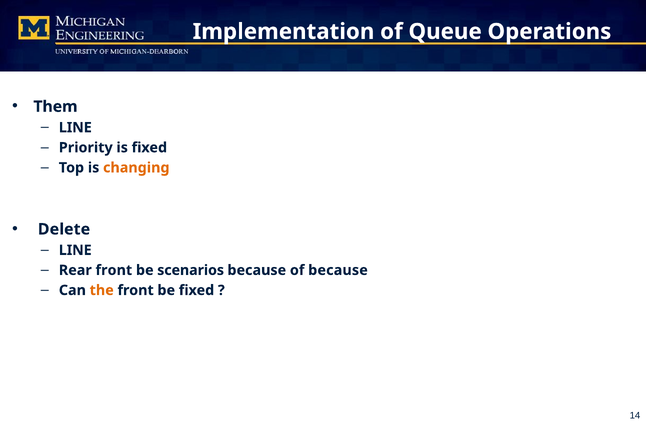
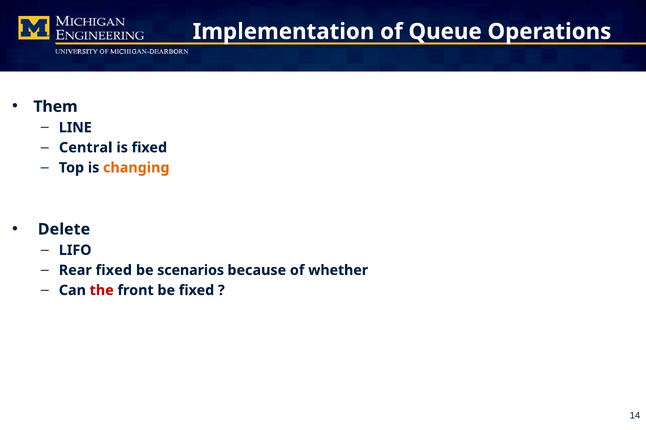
Priority: Priority -> Central (86, 148)
LINE: LINE -> LIFO (75, 251)
Rear front: front -> fixed (114, 271)
of because: because -> whether (338, 271)
the colour: orange -> red (102, 291)
